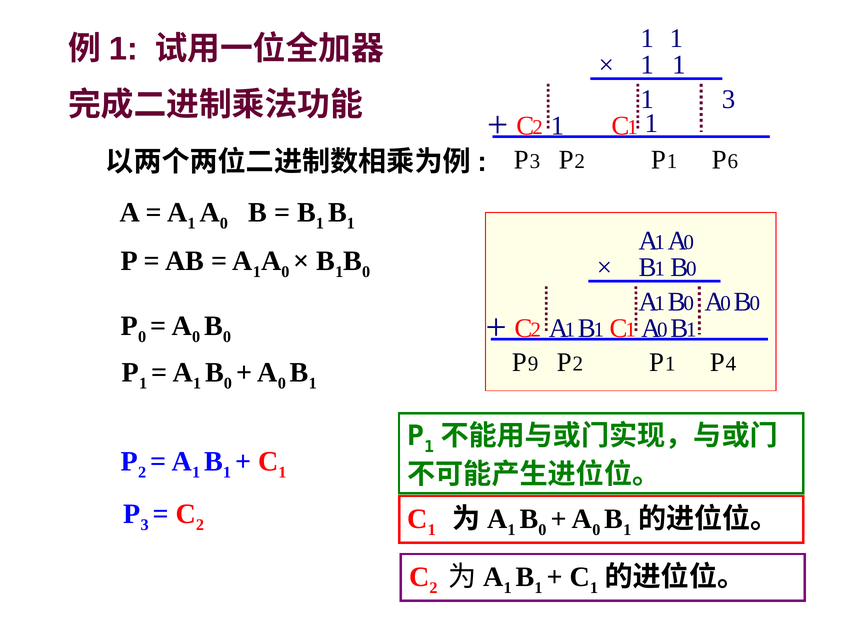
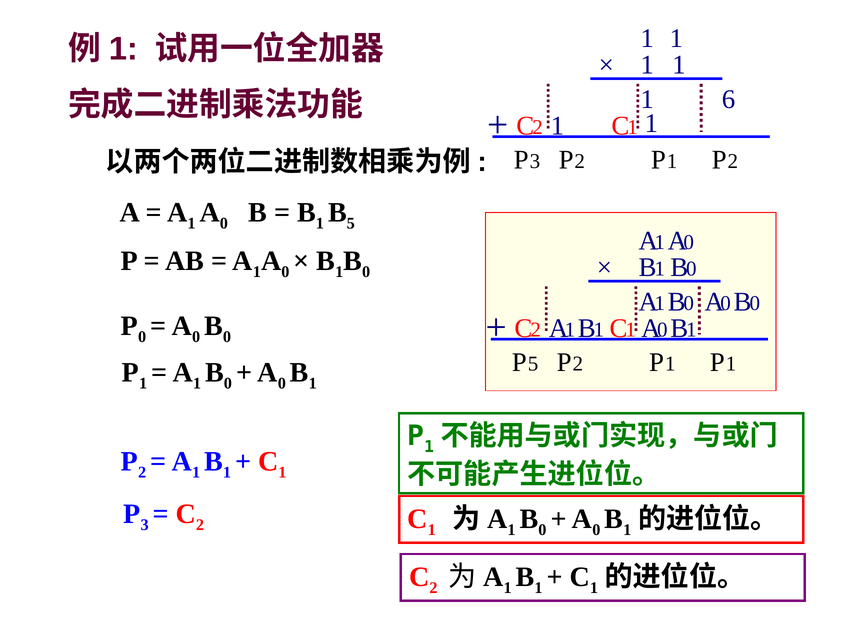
1 3: 3 -> 6 (729, 99)
6: 6 -> 2 (733, 161)
B 1 B 1: 1 -> 5 (351, 224)
P 9: 9 -> 5 (533, 364)
4: 4 -> 1 (731, 364)
